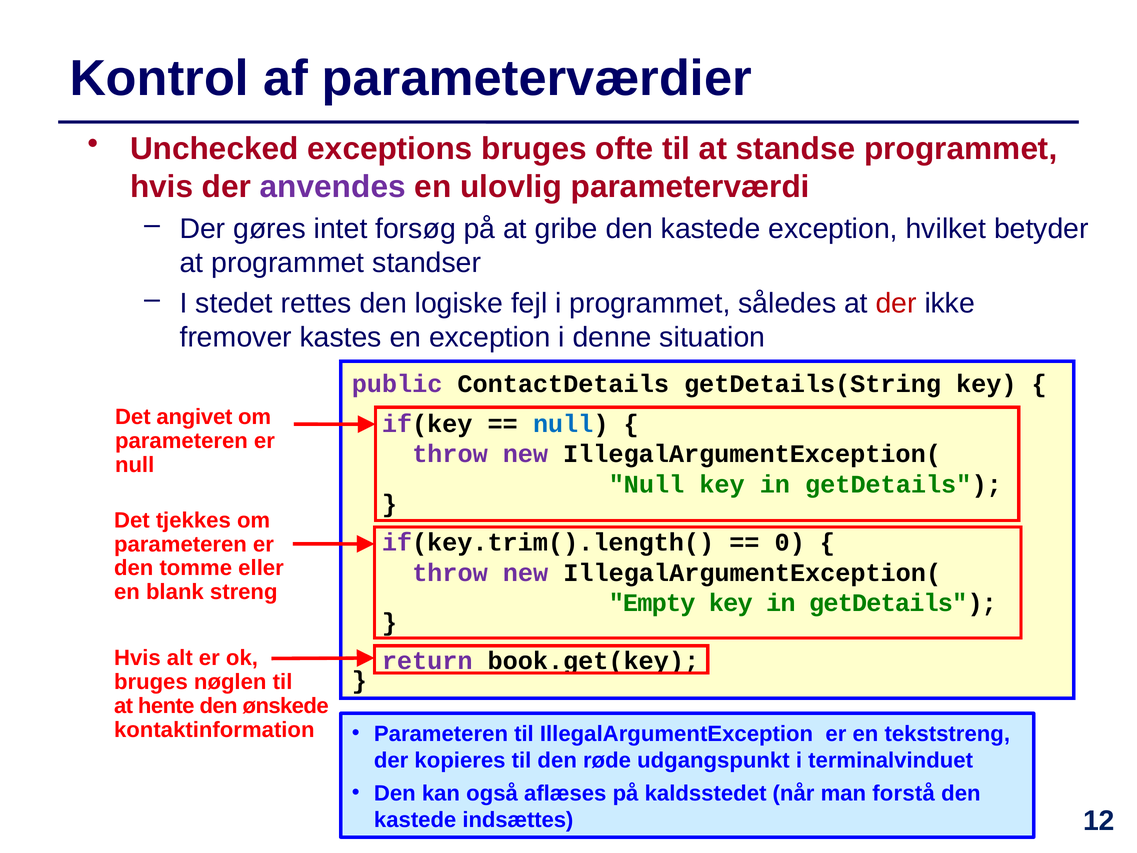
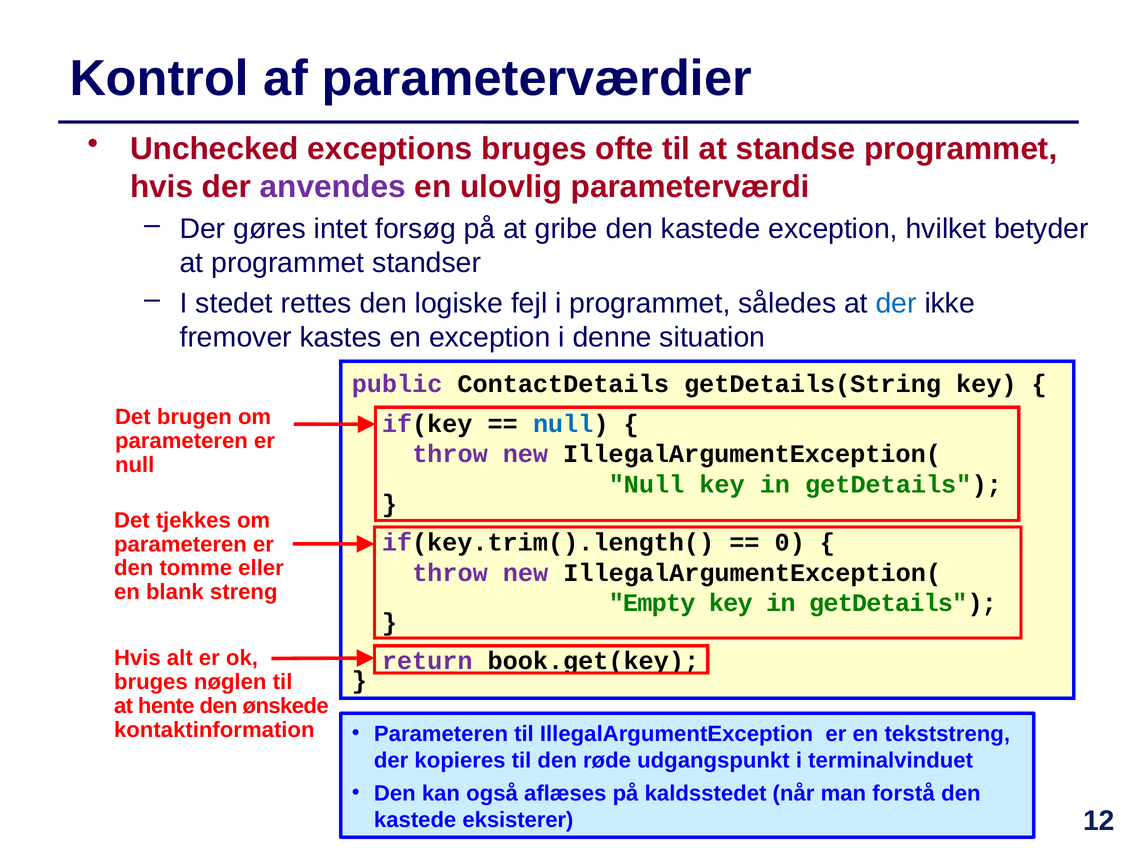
der colour: red -> blue (896, 303)
angivet: angivet -> brugen (194, 417)
indsættes: indsættes -> eksisterer (518, 820)
